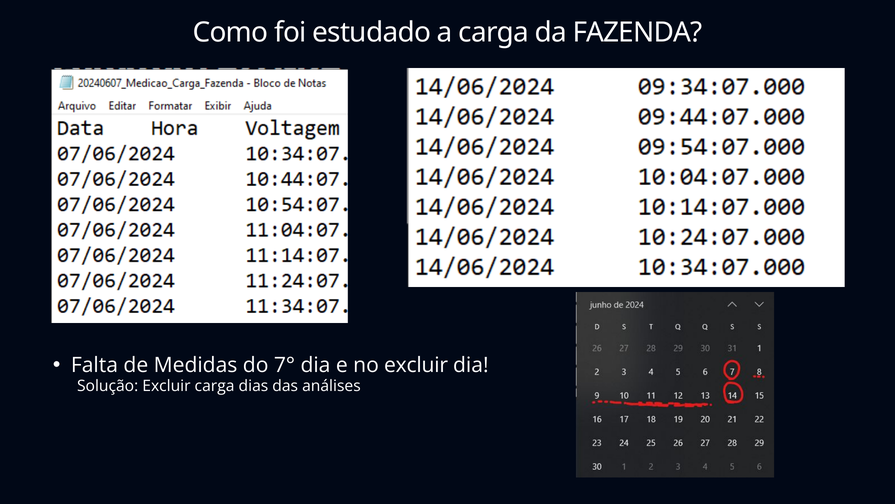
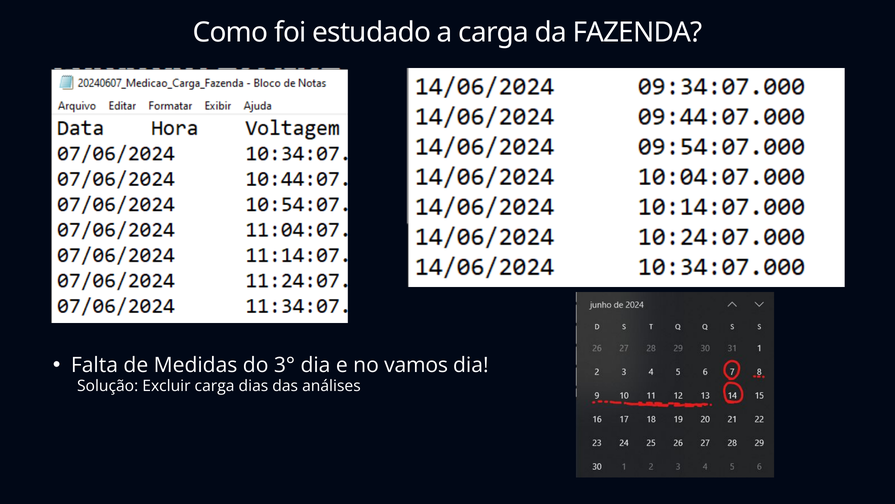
7°: 7° -> 3° (284, 365)
no excluir: excluir -> vamos (416, 365)
